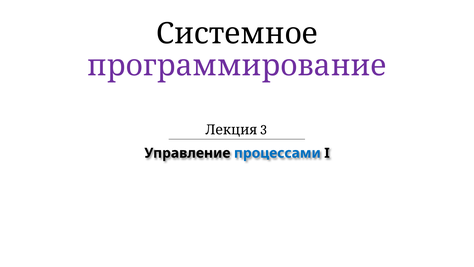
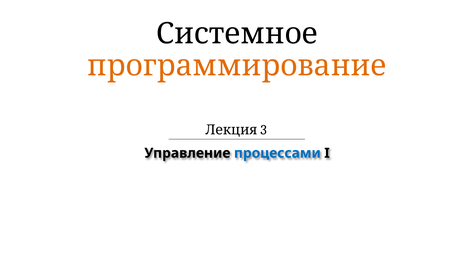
программирование colour: purple -> orange (237, 66)
